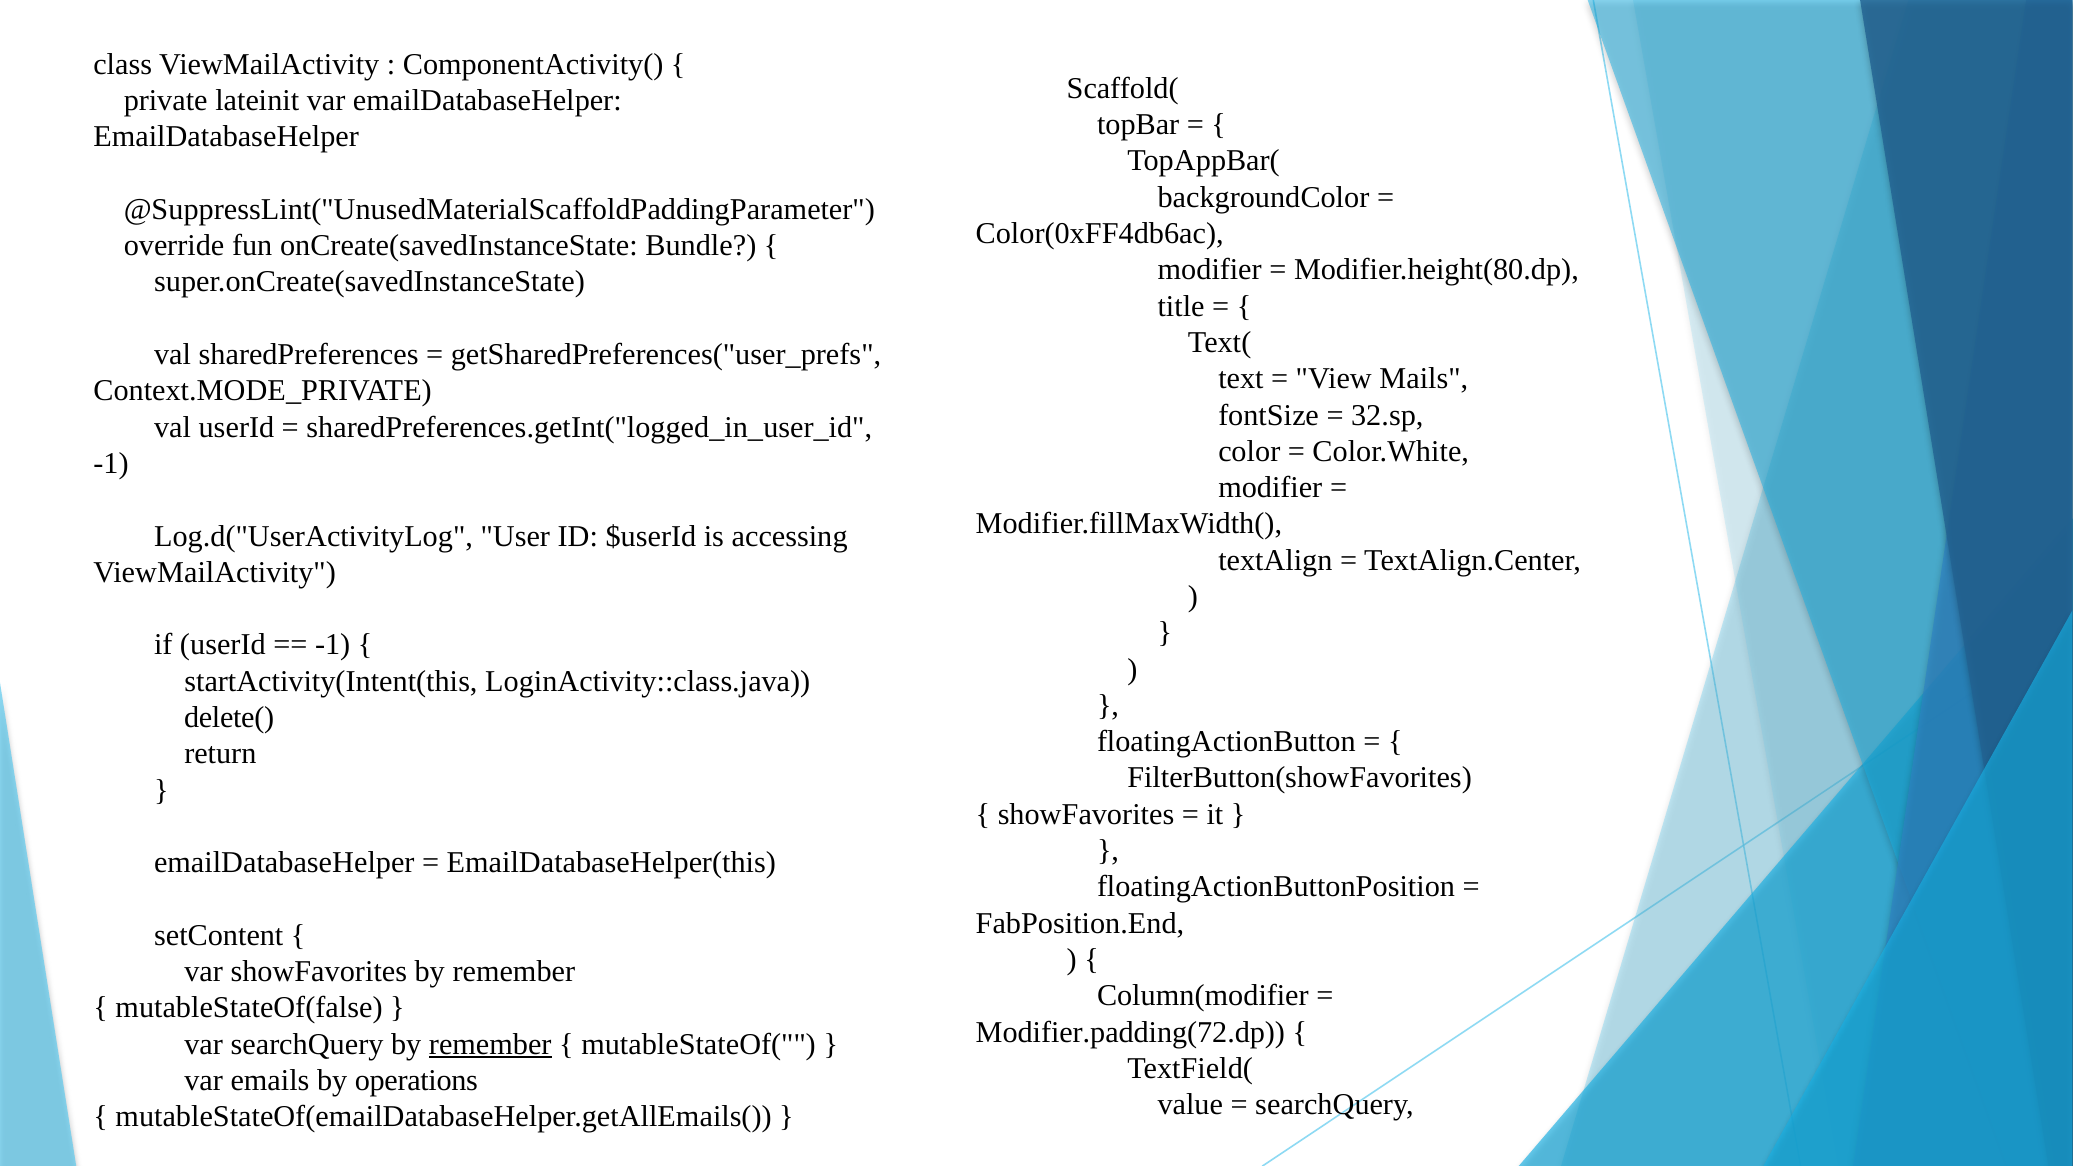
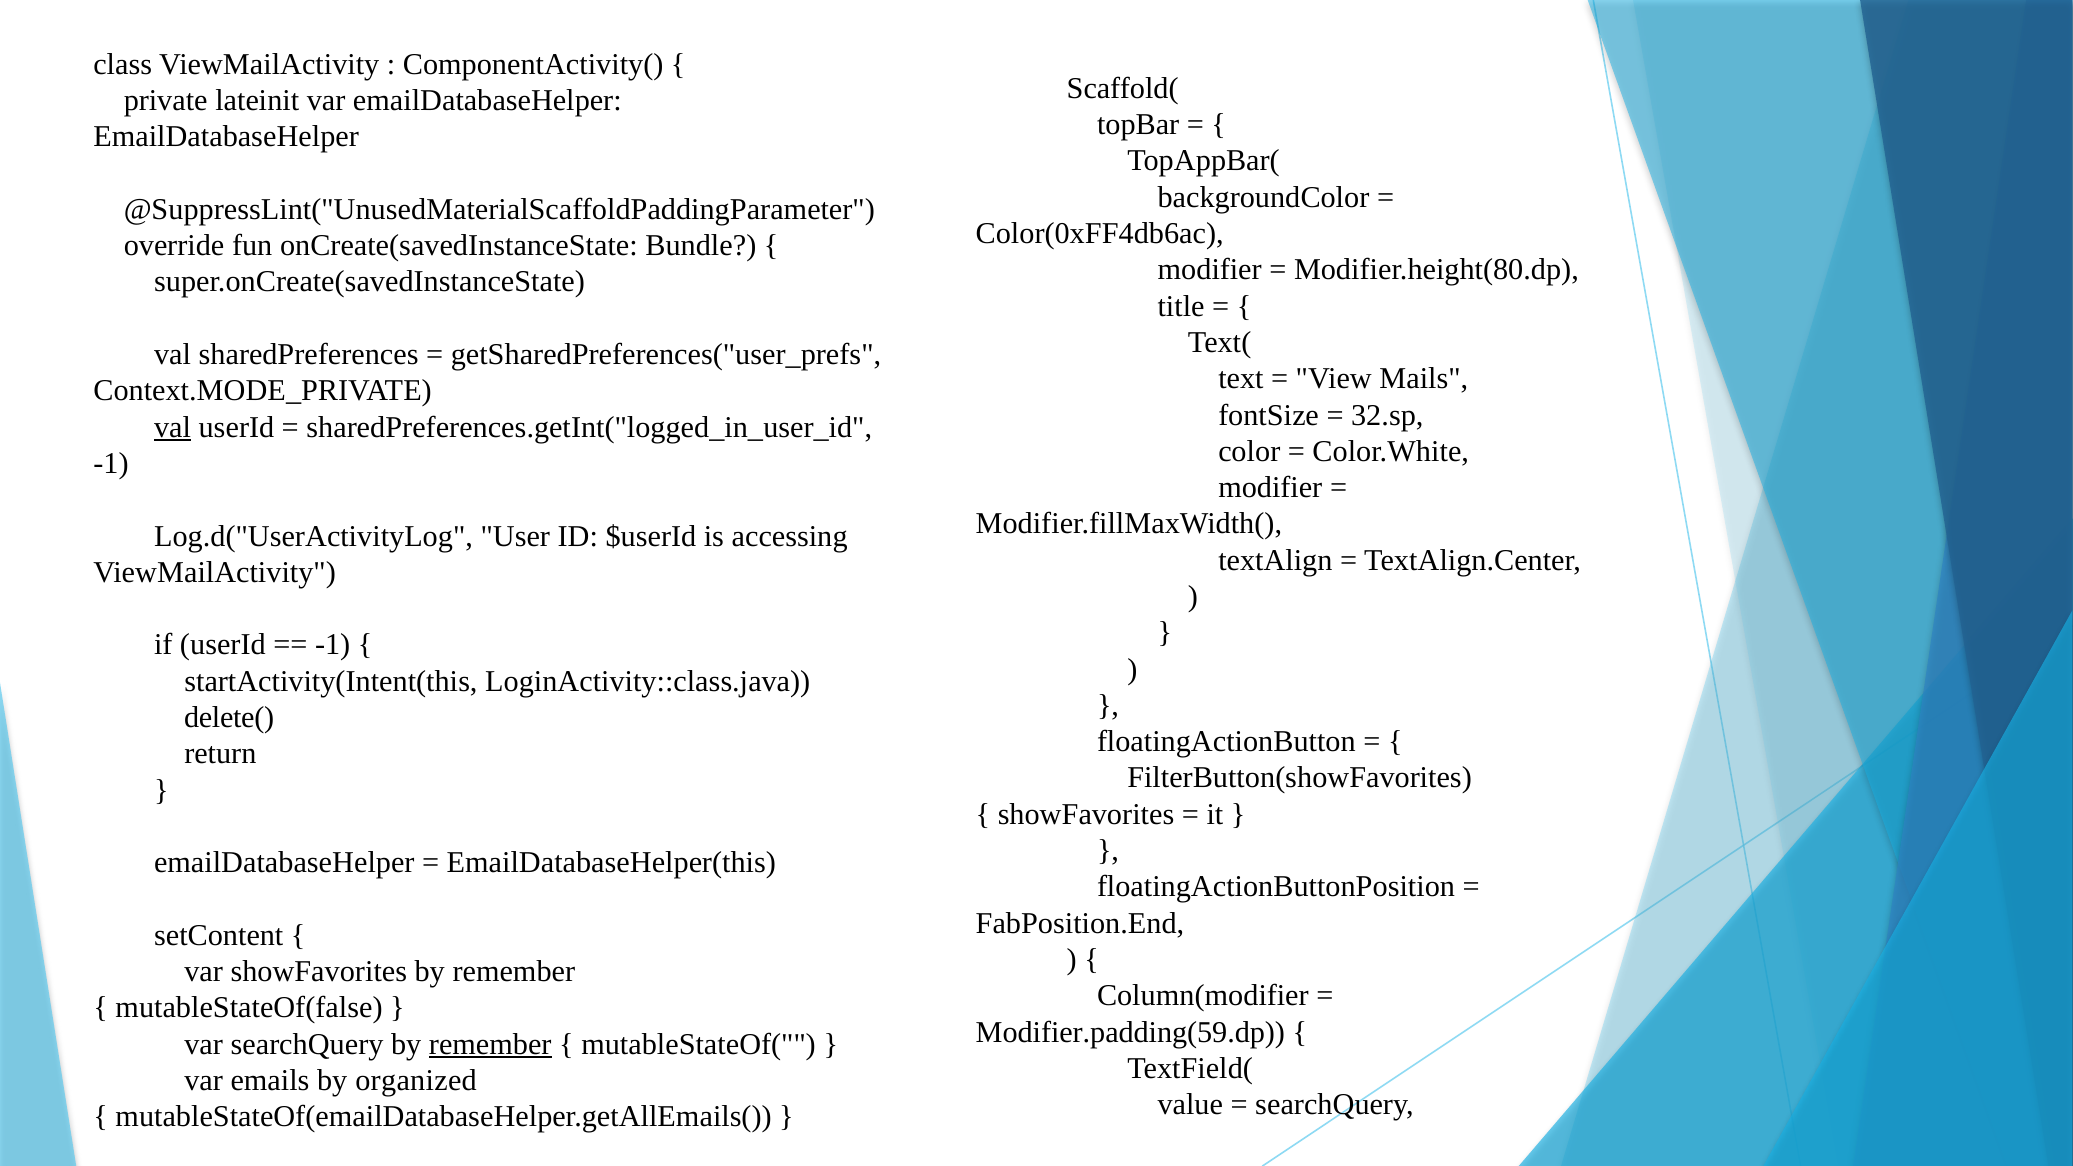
val underline: none -> present (173, 427)
Modifier.padding(72.dp: Modifier.padding(72.dp -> Modifier.padding(59.dp (1130, 1032)
operations: operations -> organized (416, 1081)
